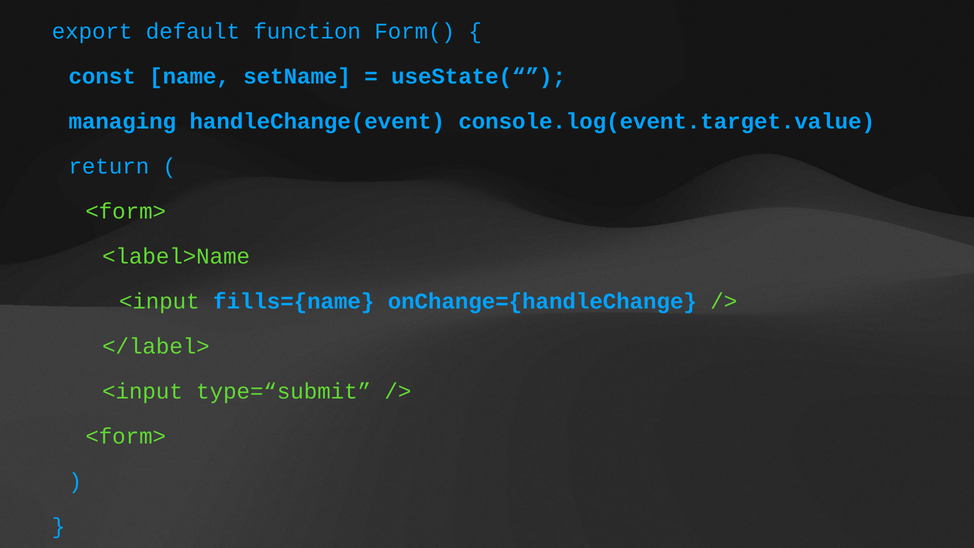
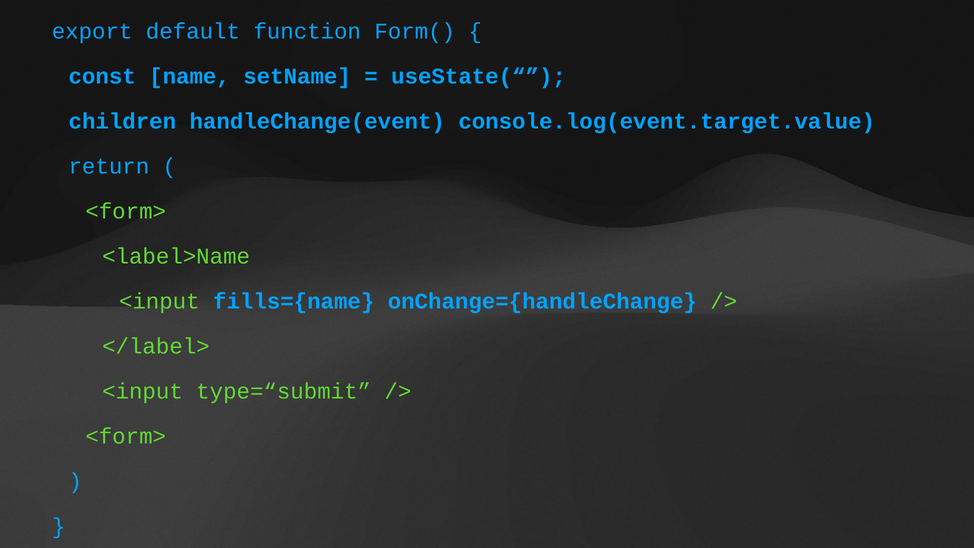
managing: managing -> children (122, 121)
